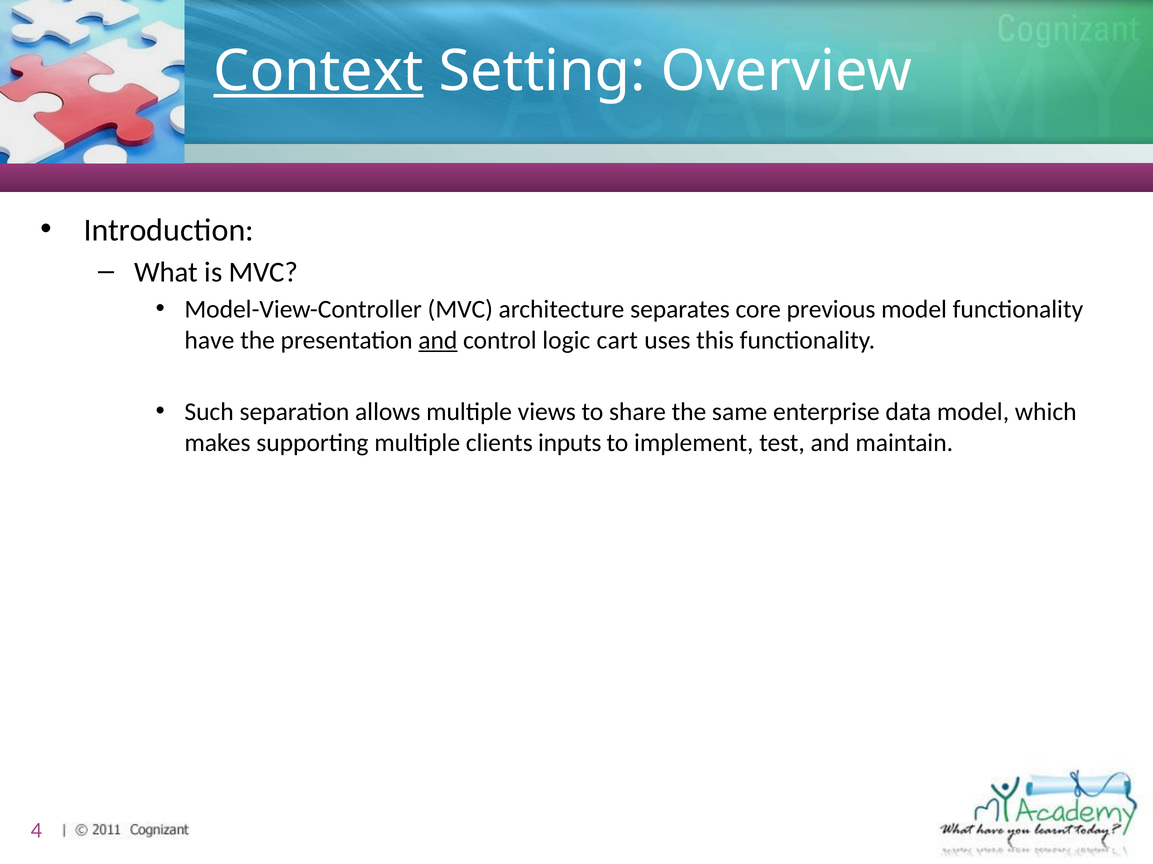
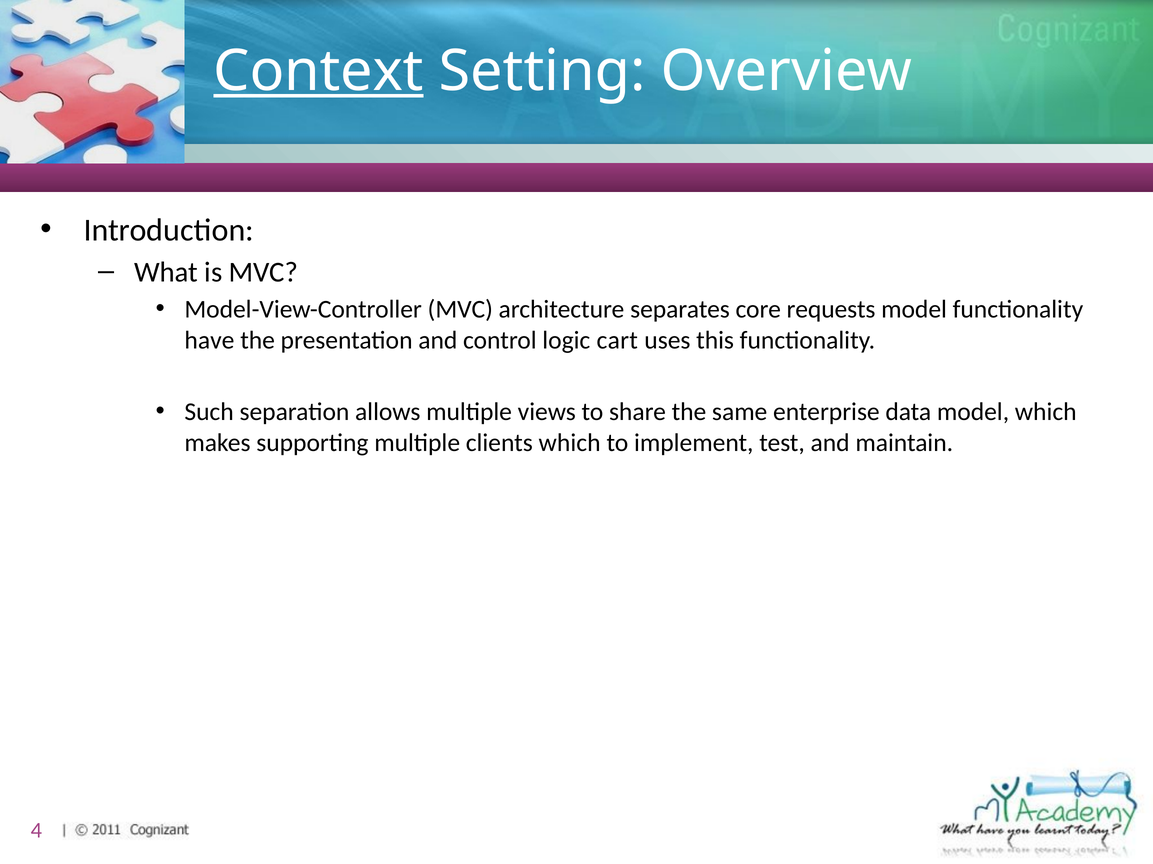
previous: previous -> requests (831, 310)
and underline: present -> none (438, 341)
clients inputs: inputs -> which (570, 443)
